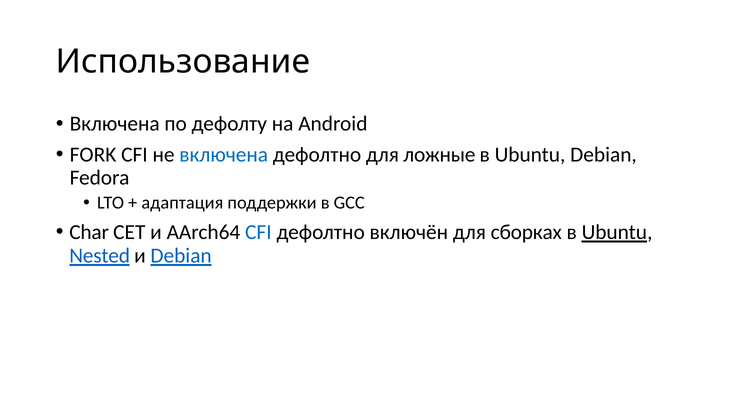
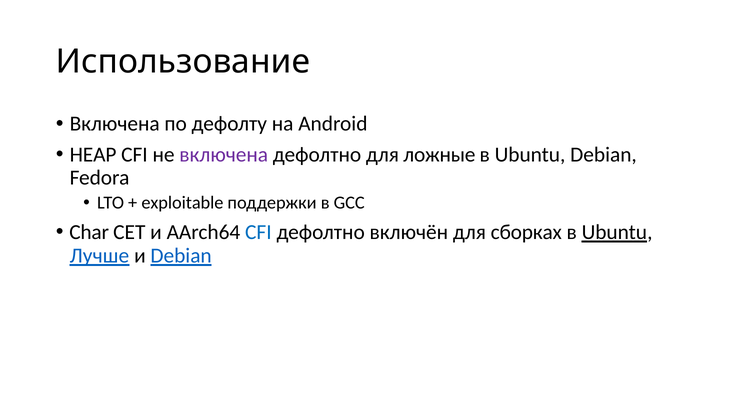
FORK: FORK -> HEAP (93, 155)
включена colour: blue -> purple (224, 155)
адаптация: адаптация -> exploitable (182, 203)
Nested: Nested -> Лучше (99, 256)
